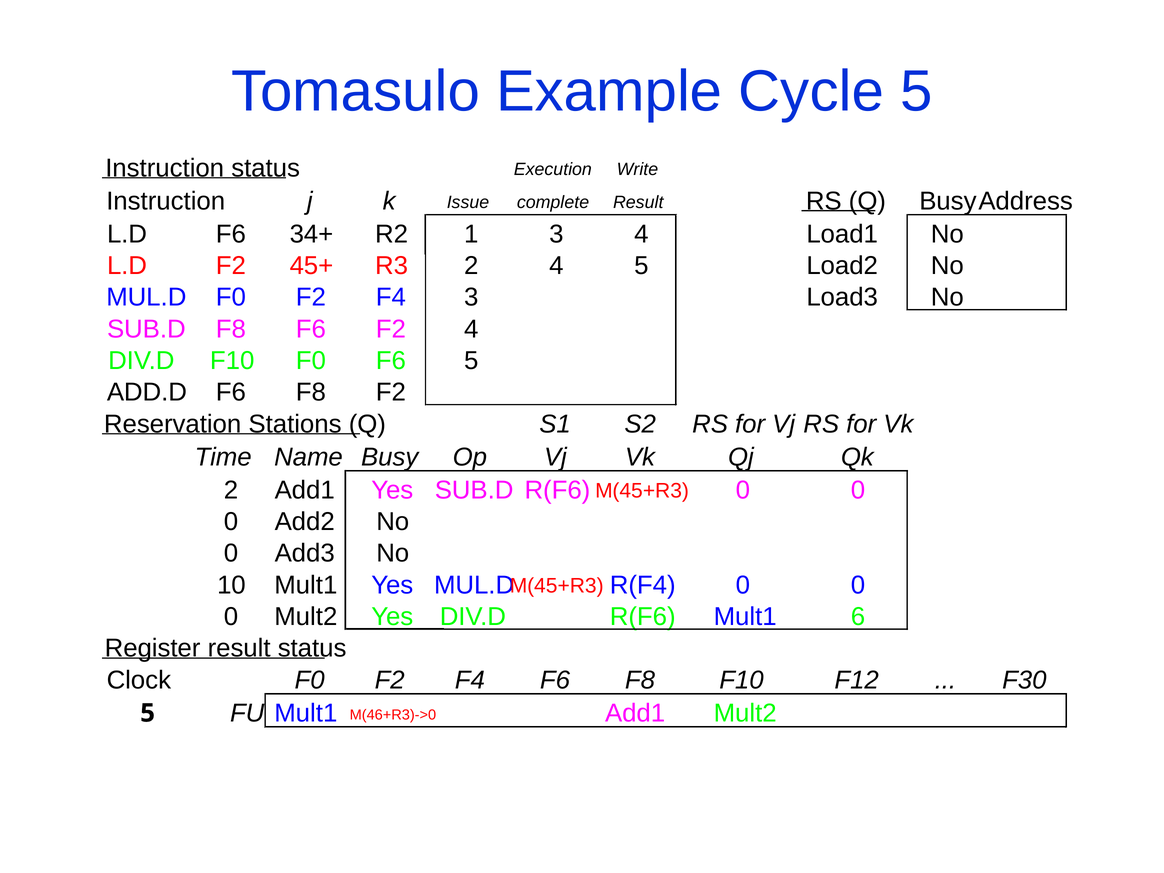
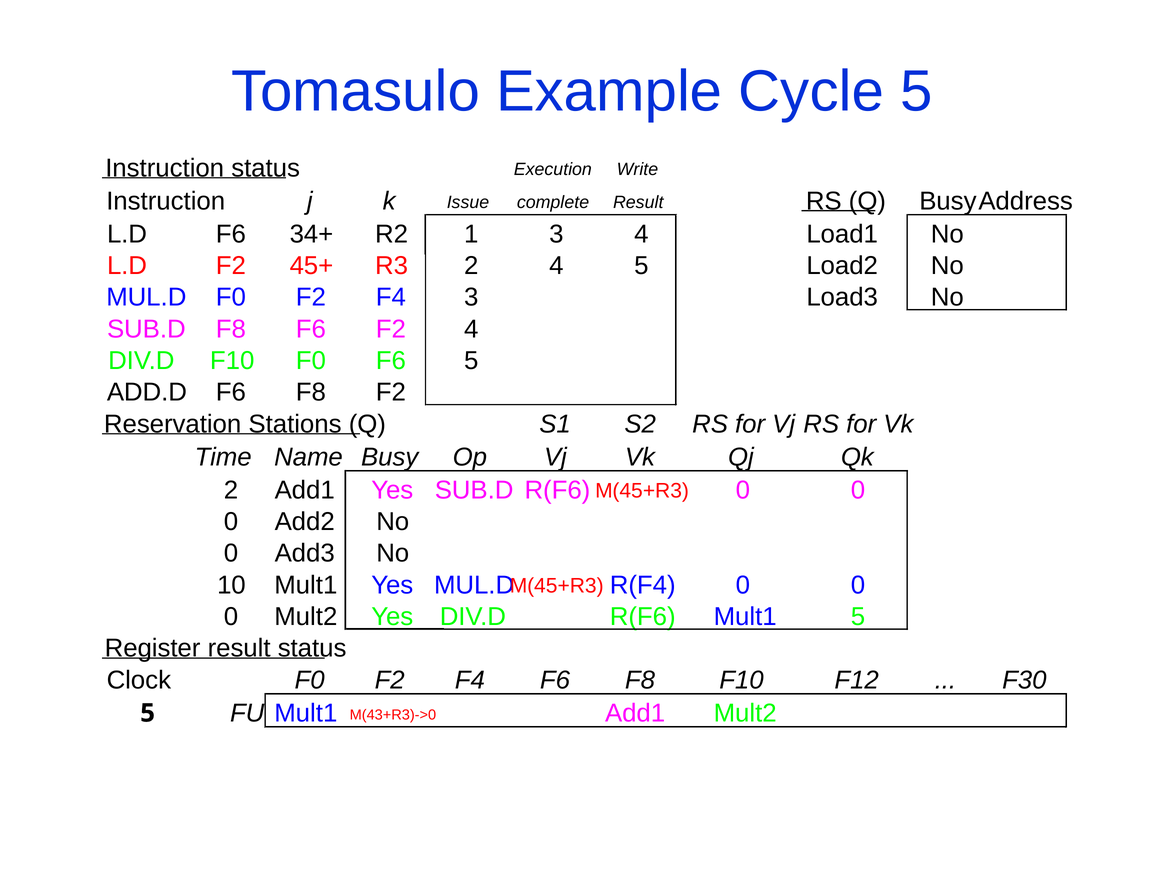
Mult1 6: 6 -> 5 (858, 617)
M(46+R3)->0: M(46+R3)->0 -> M(43+R3)->0 (393, 715)
